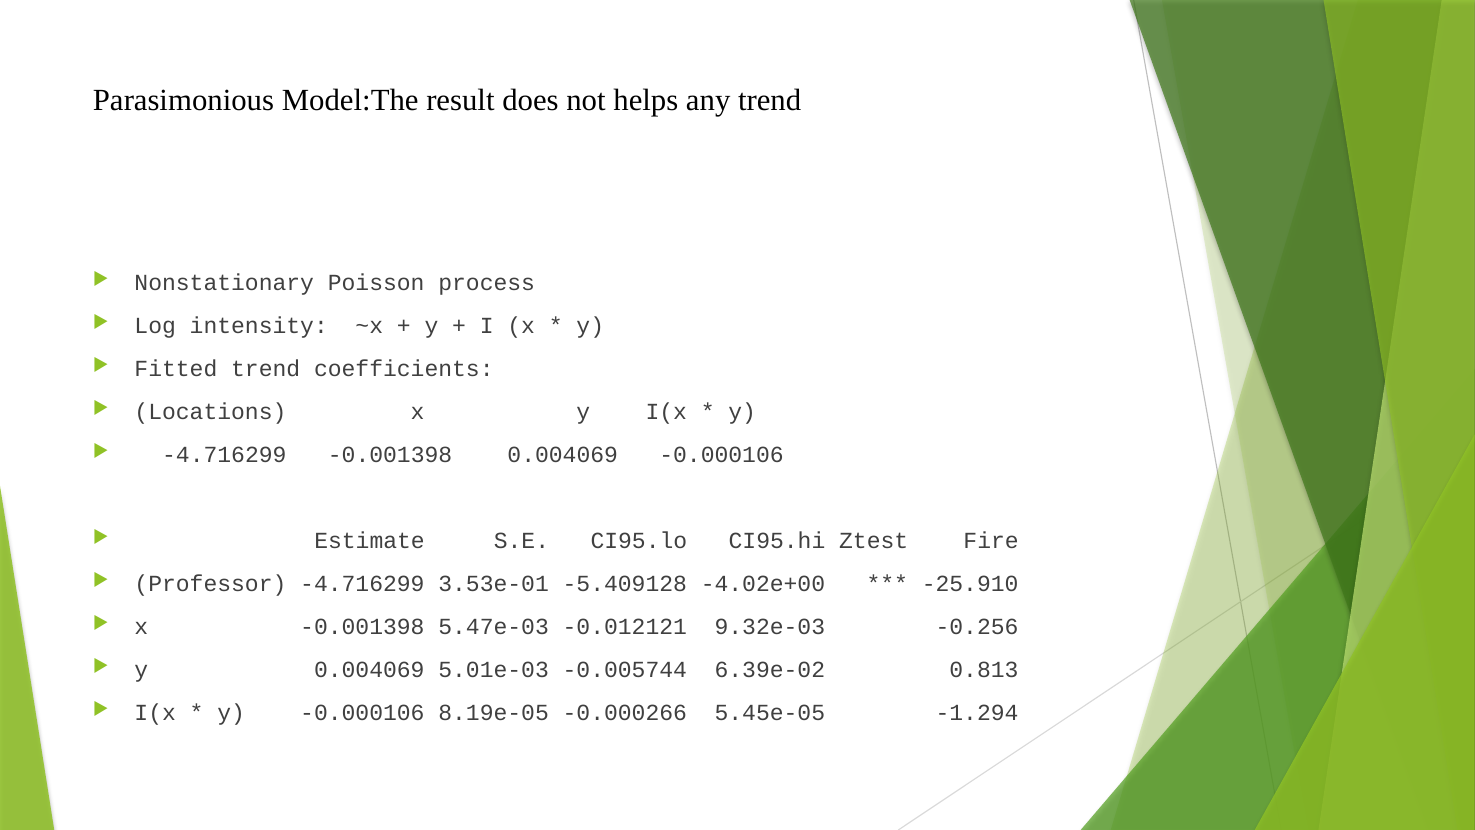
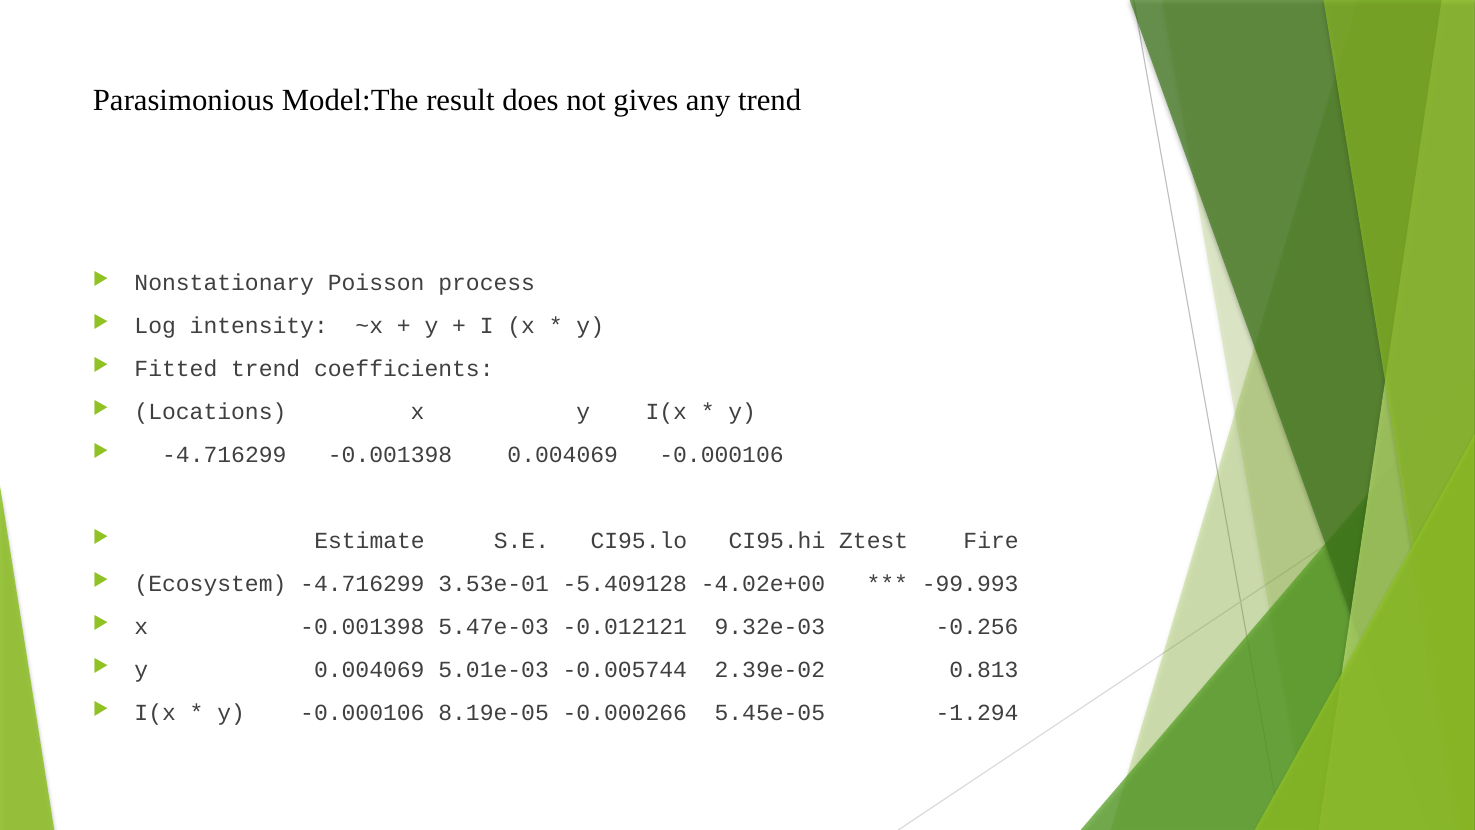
helps: helps -> gives (646, 100)
Professor: Professor -> Ecosystem (210, 584)
-25.910: -25.910 -> -99.993 (970, 584)
6.39e-02: 6.39e-02 -> 2.39e-02 (770, 670)
